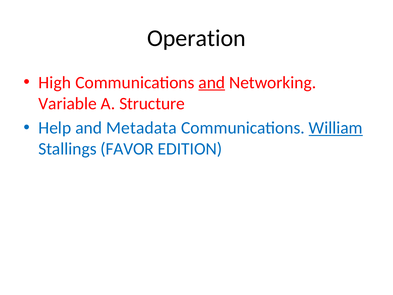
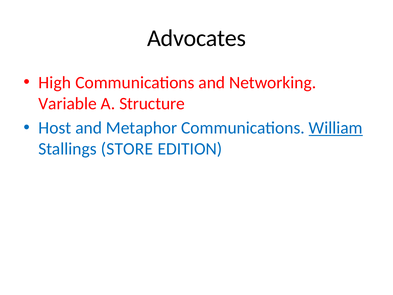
Operation: Operation -> Advocates (197, 38)
and underline: present -> none (212, 82)
Help: Help -> Host (55, 128)
Metadata: Metadata -> Metaphor (142, 128)
FAVOR: FAVOR -> STORE (127, 149)
